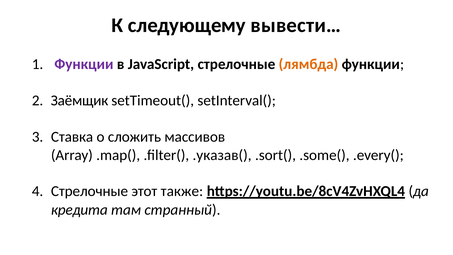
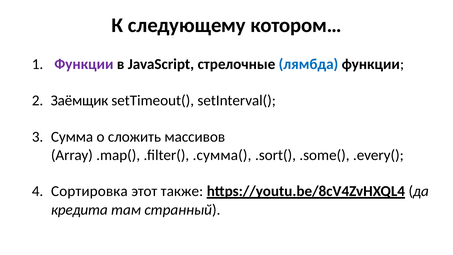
вывести…: вывести… -> котором… (296, 25)
лямбда colour: orange -> blue (308, 64)
Ставка: Ставка -> Сумма (72, 137)
.указав(: .указав( -> .сумма( (222, 155)
Стрелочные: Стрелочные -> Сортировка (89, 191)
